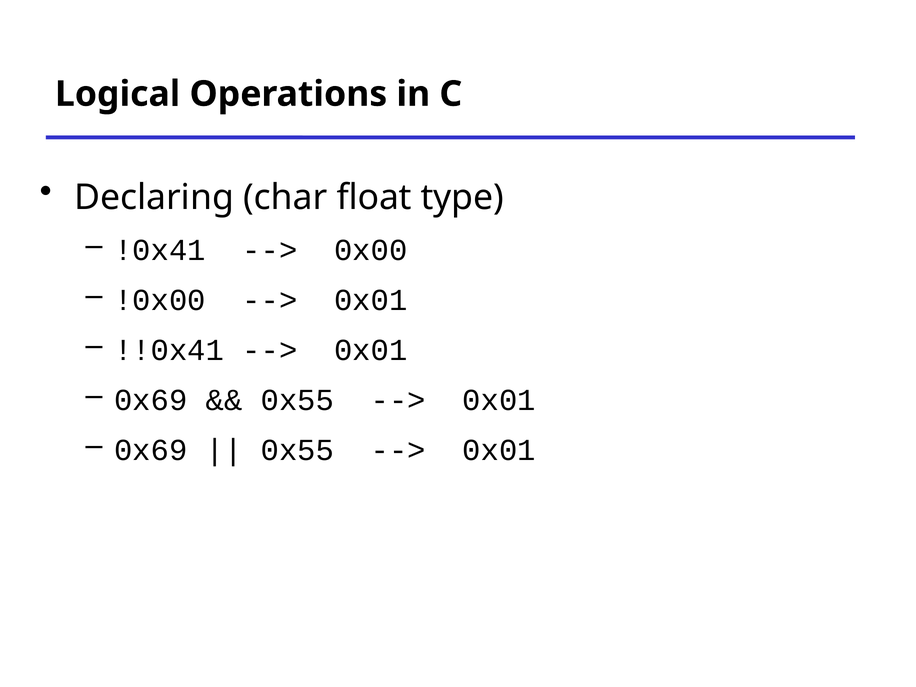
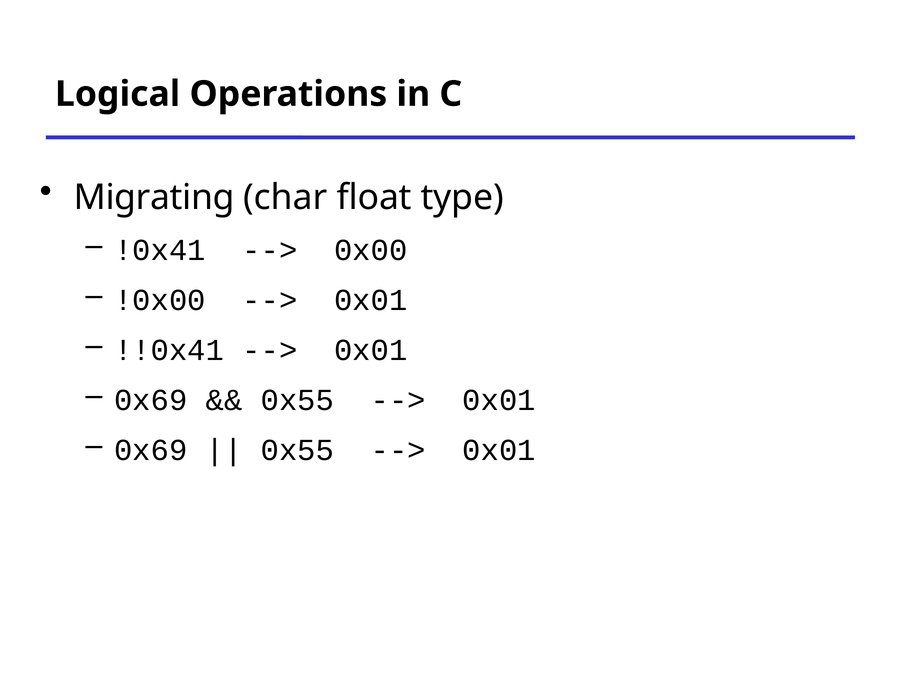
Declaring: Declaring -> Migrating (154, 197)
